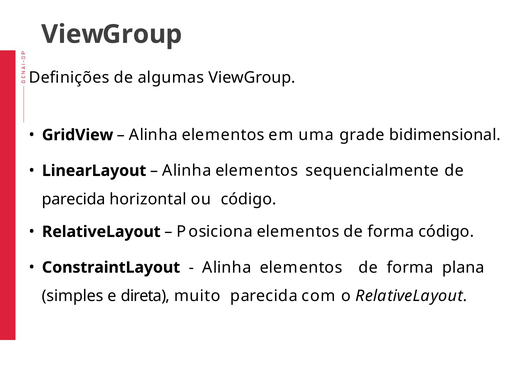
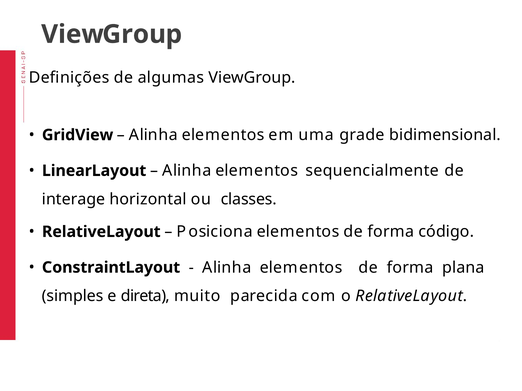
parecida: parecida -> interage (74, 200)
ou código: código -> classes (249, 200)
